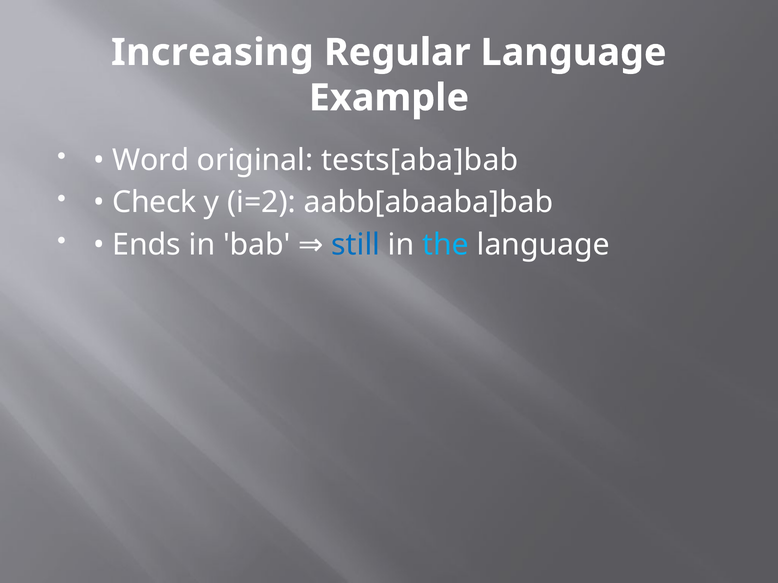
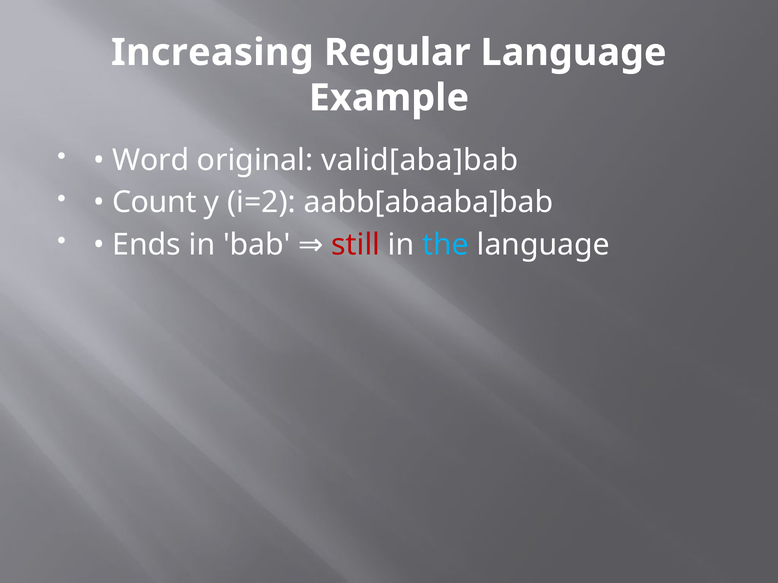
tests[aba]bab: tests[aba]bab -> valid[aba]bab (420, 160)
Check: Check -> Count (154, 203)
still colour: blue -> red (356, 245)
